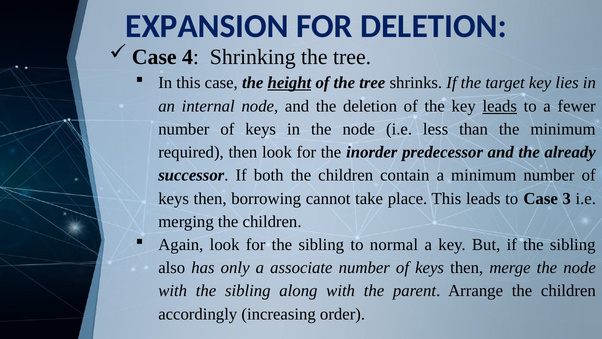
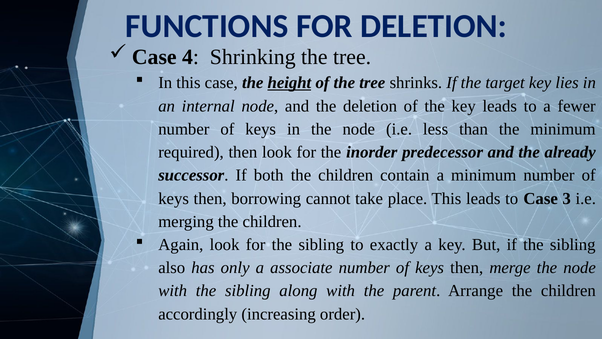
EXPANSION: EXPANSION -> FUNCTIONS (207, 26)
leads underline: present -> none (500, 106)
normal: normal -> exactly (394, 244)
